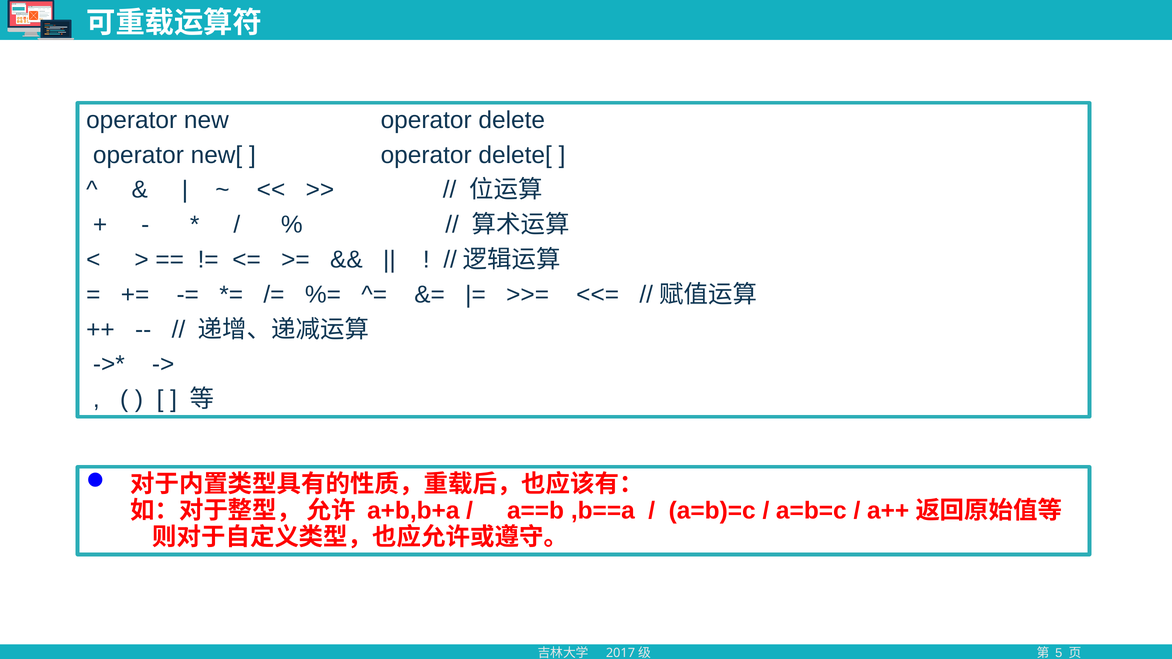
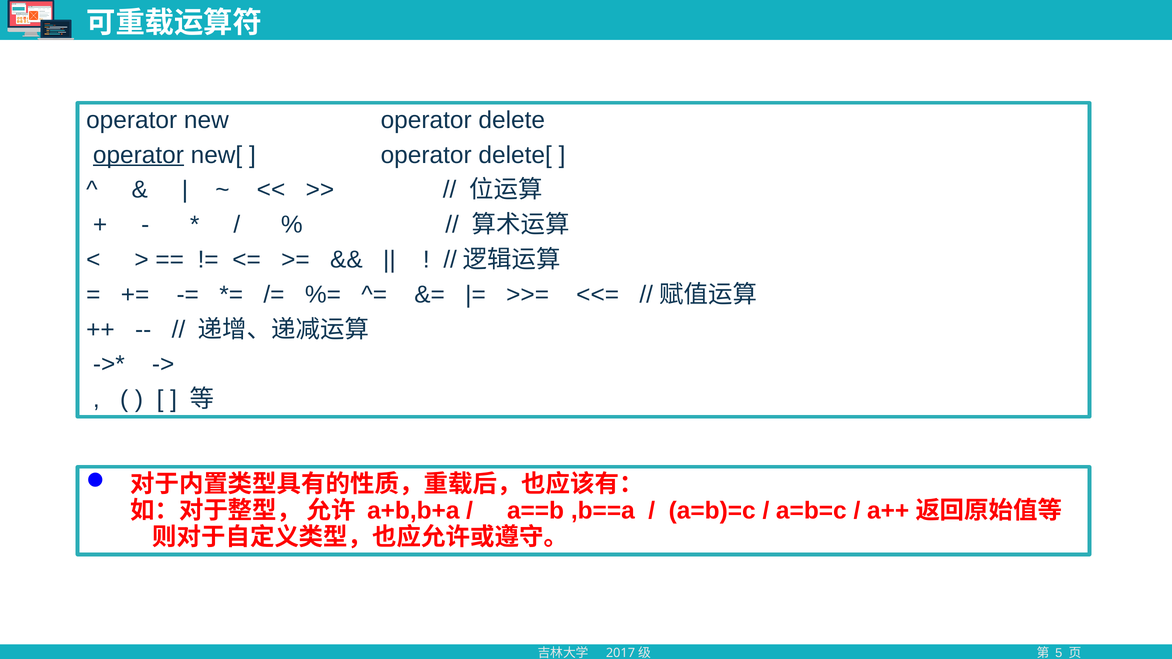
operator underline: none -> present (138, 155)
